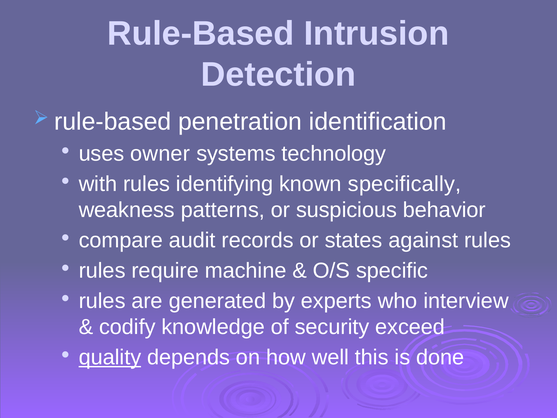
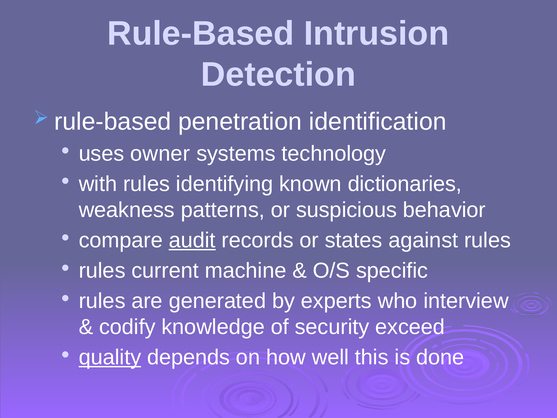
specifically: specifically -> dictionaries (405, 184)
audit underline: none -> present (192, 240)
require: require -> current (165, 271)
